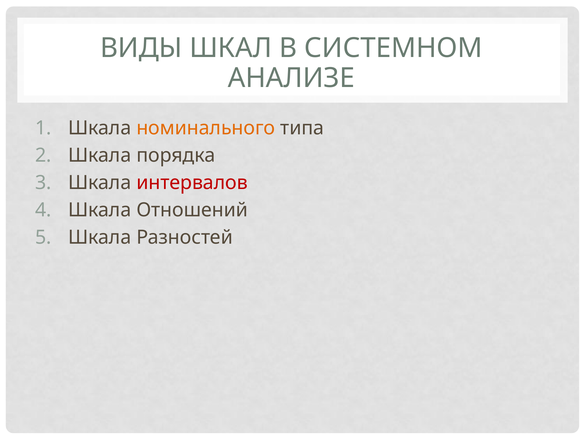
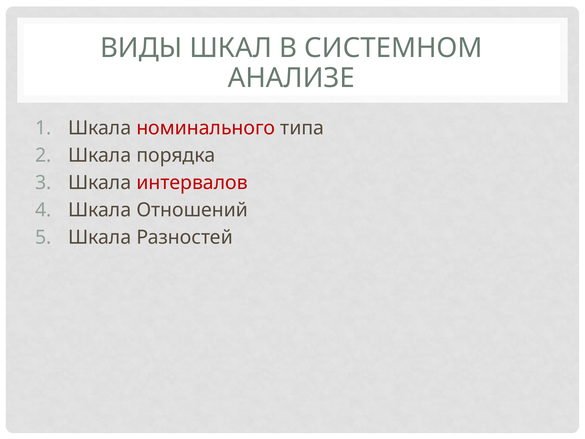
номинального colour: orange -> red (206, 128)
